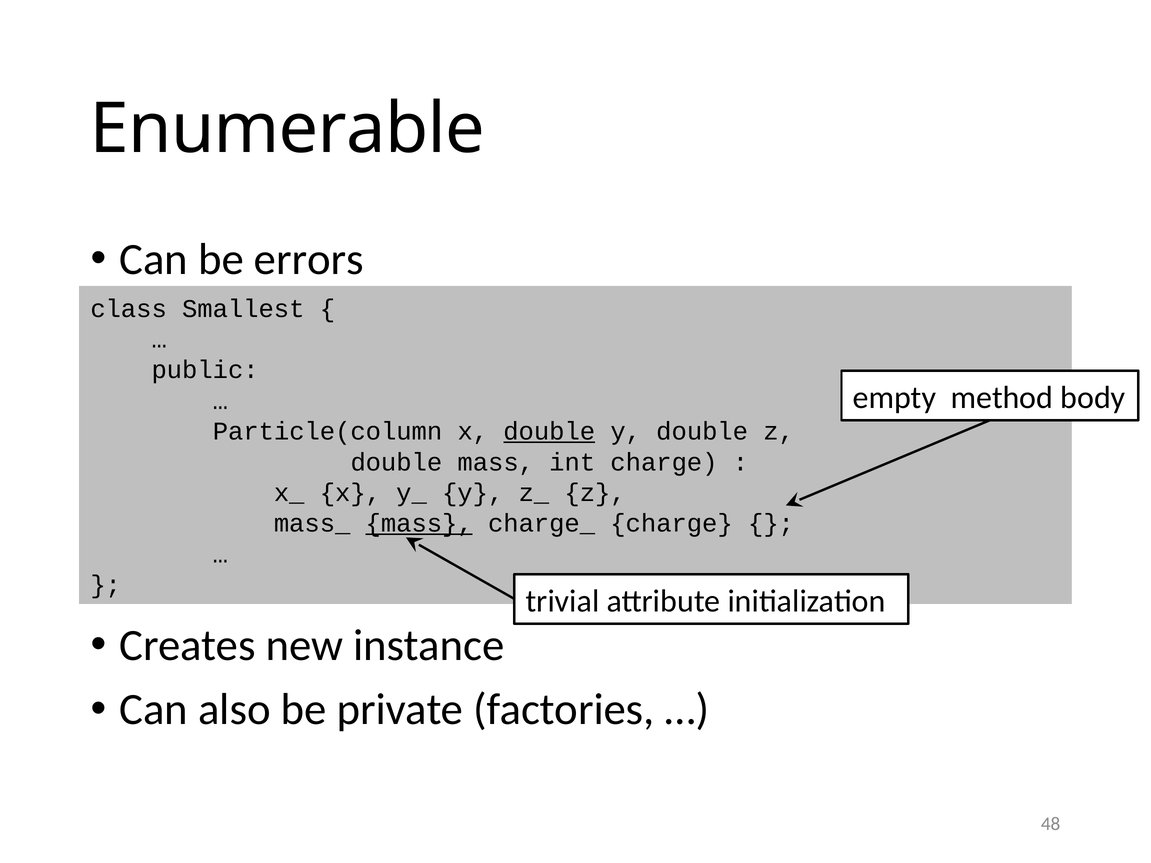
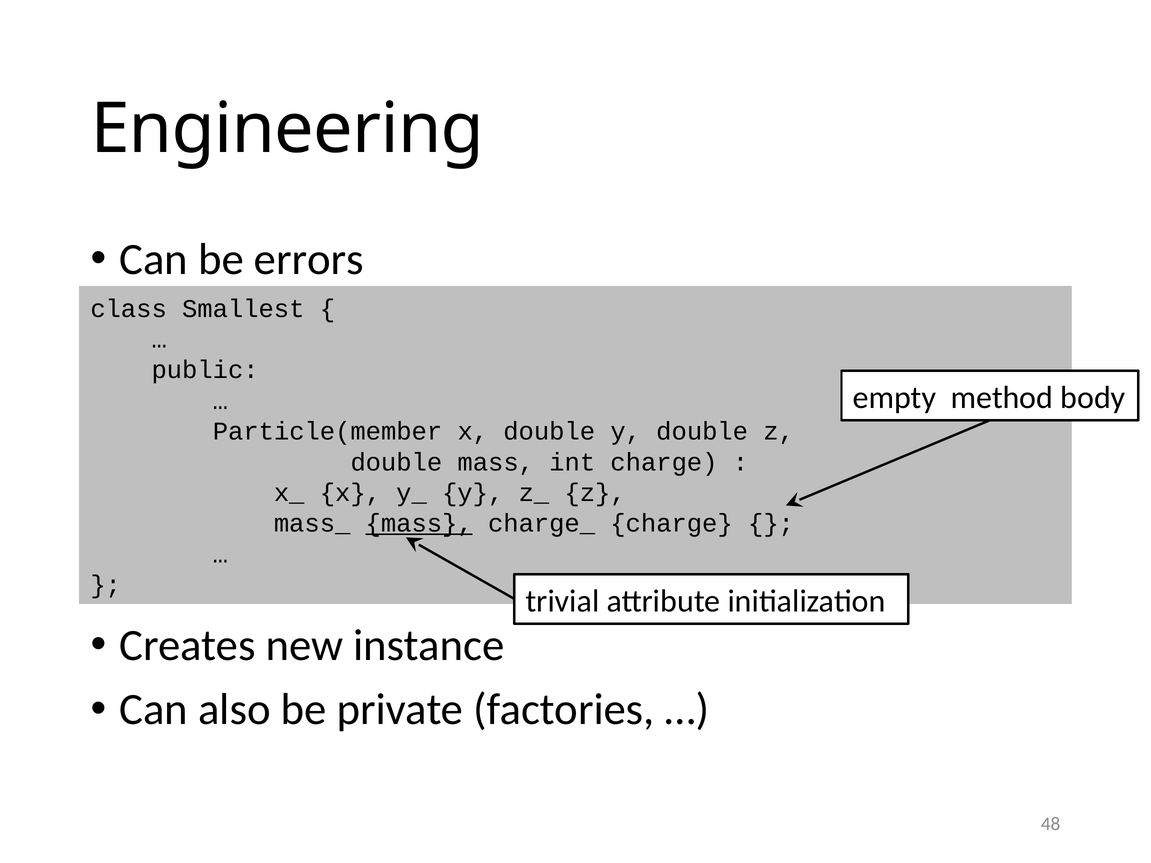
Enumerable: Enumerable -> Engineering (287, 129)
Particle(column: Particle(column -> Particle(member (328, 432)
double underline: present -> none (549, 432)
